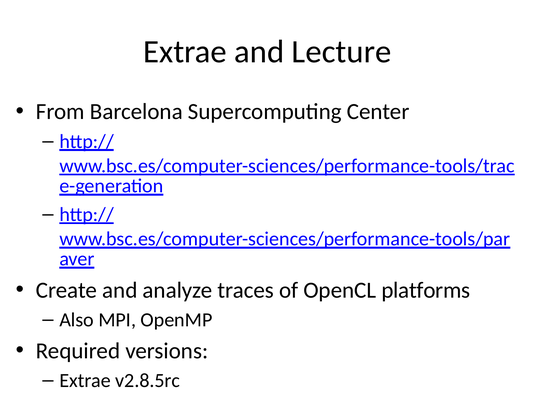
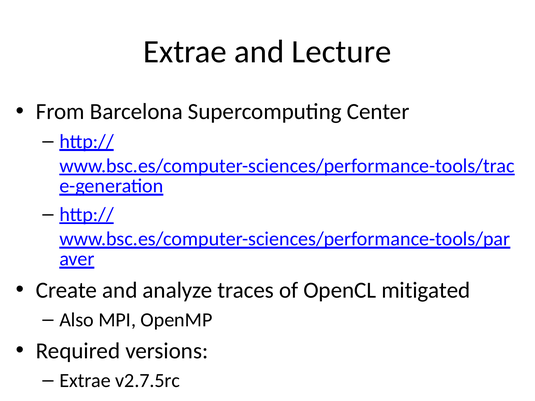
platforms: platforms -> mitigated (426, 290)
v2.8.5rc: v2.8.5rc -> v2.7.5rc (148, 381)
